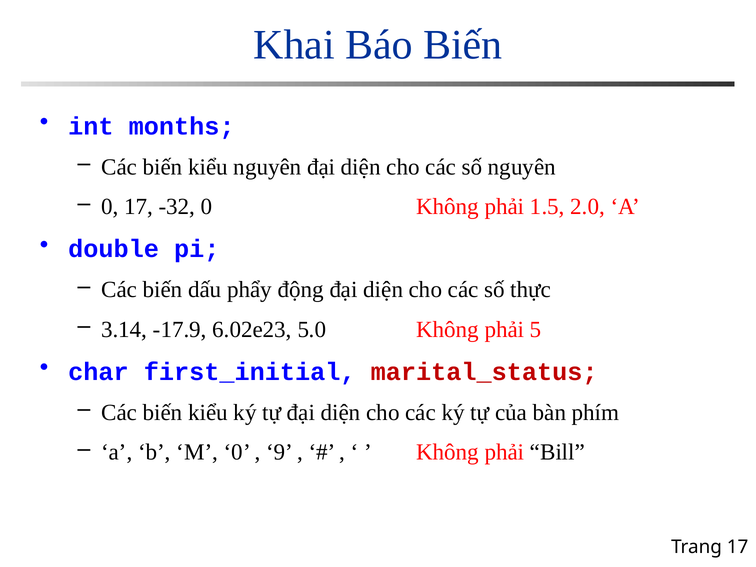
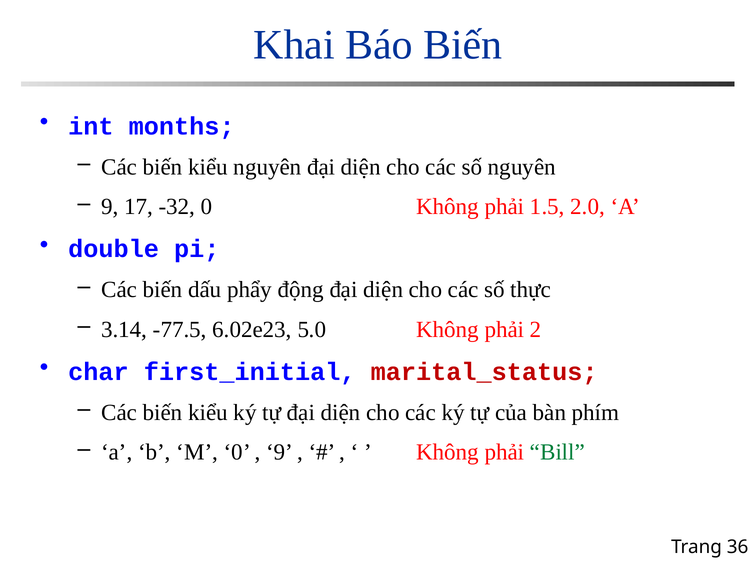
0: 0 -> 9 (110, 207)
-17.9: -17.9 -> -77.5 (180, 329)
5: 5 -> 2 (536, 329)
Bill colour: black -> green (557, 452)
Trang 17: 17 -> 36 (738, 547)
